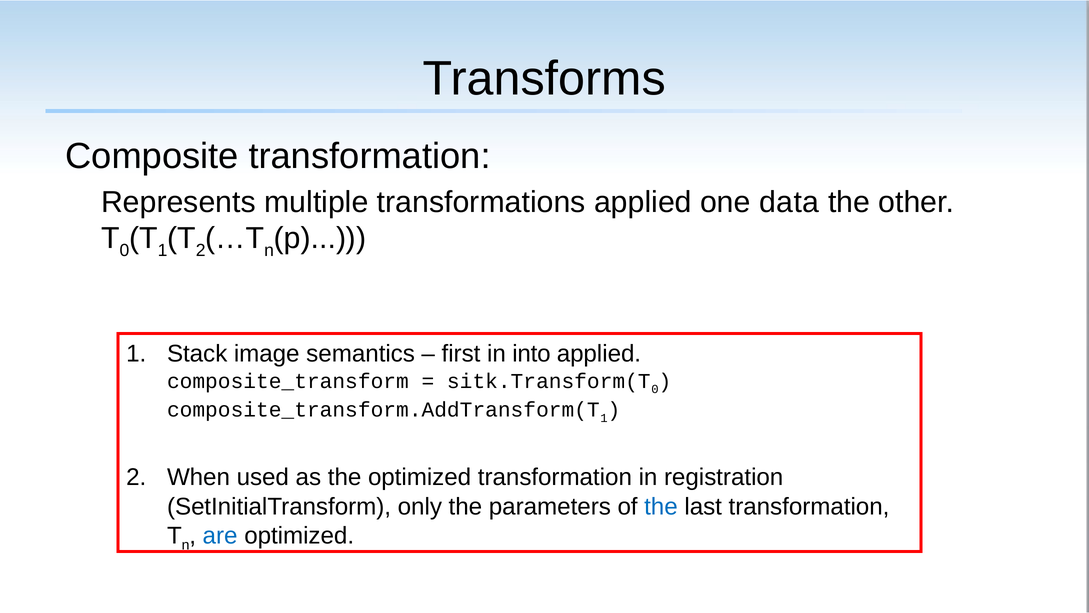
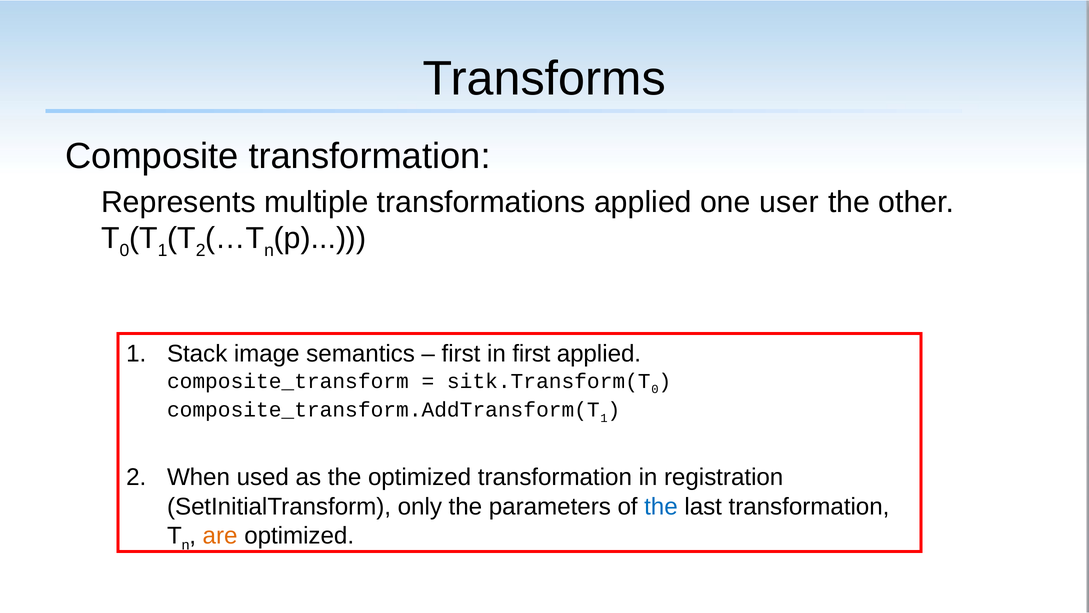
data: data -> user (789, 202)
in into: into -> first (531, 354)
are colour: blue -> orange (220, 535)
